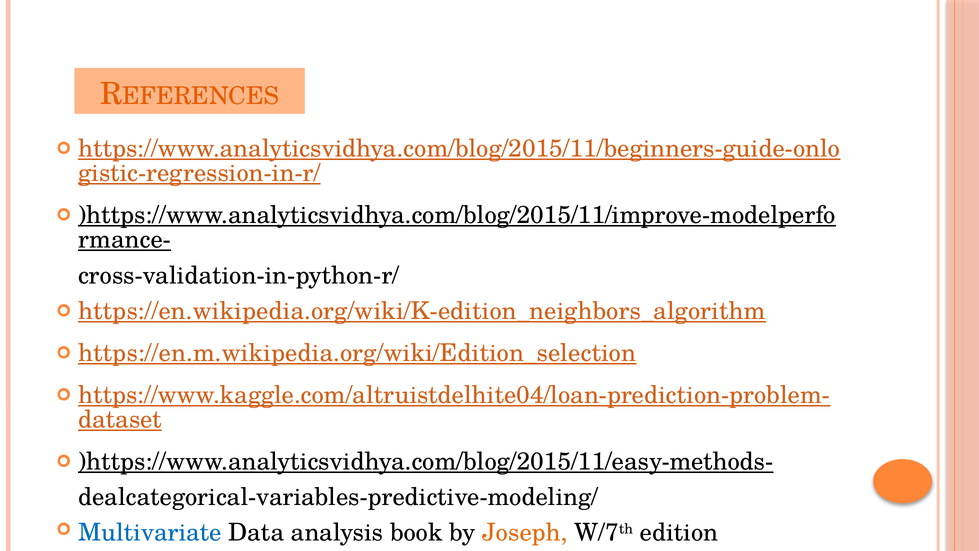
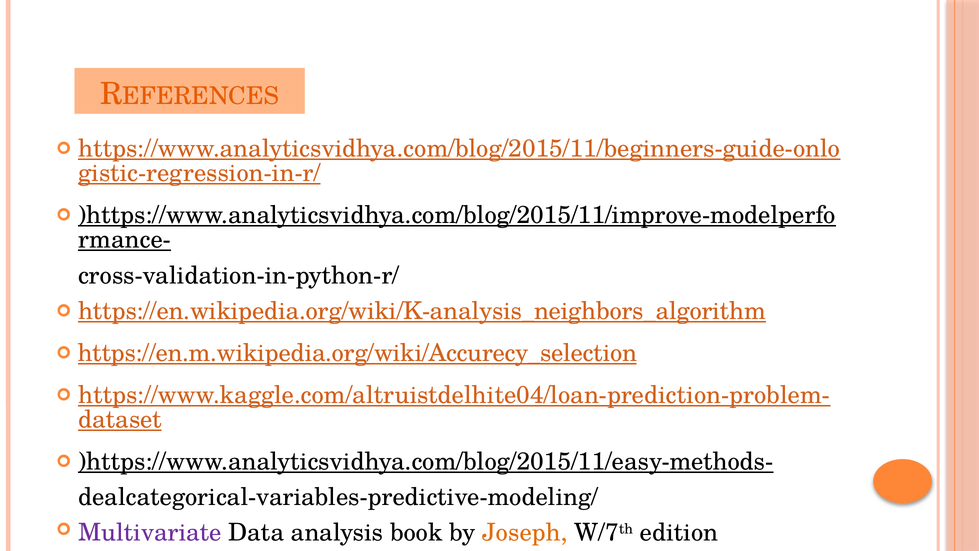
https://en.wikipedia.org/wiki/K-edition_neighbors_algorithm: https://en.wikipedia.org/wiki/K-edition_neighbors_algorithm -> https://en.wikipedia.org/wiki/K-analysis_neighbors_algorithm (422, 311)
https://en.m.wikipedia.org/wiki/Edition_selection: https://en.m.wikipedia.org/wiki/Edition_selection -> https://en.m.wikipedia.org/wiki/Accurecy_selection (357, 353)
Multivariate colour: blue -> purple (150, 533)
